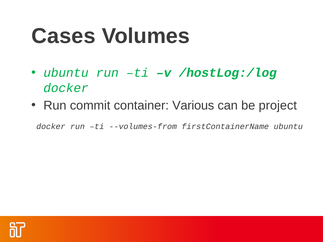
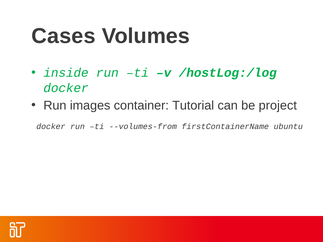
ubuntu: ubuntu -> inside (66, 73)
commit: commit -> images (90, 106)
Various: Various -> Tutorial (193, 106)
